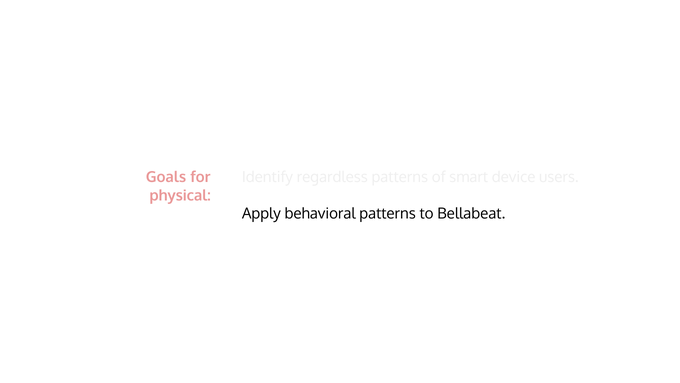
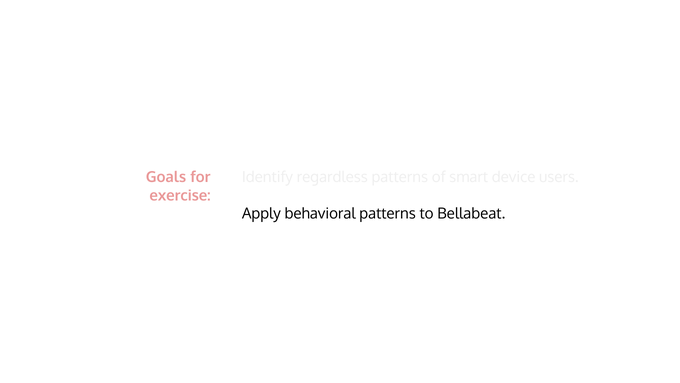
physical: physical -> exercise (180, 195)
